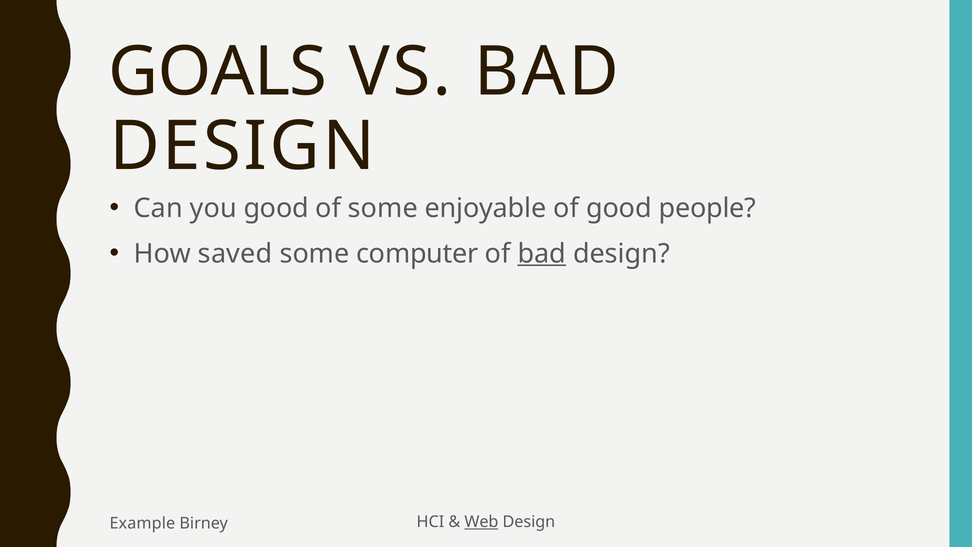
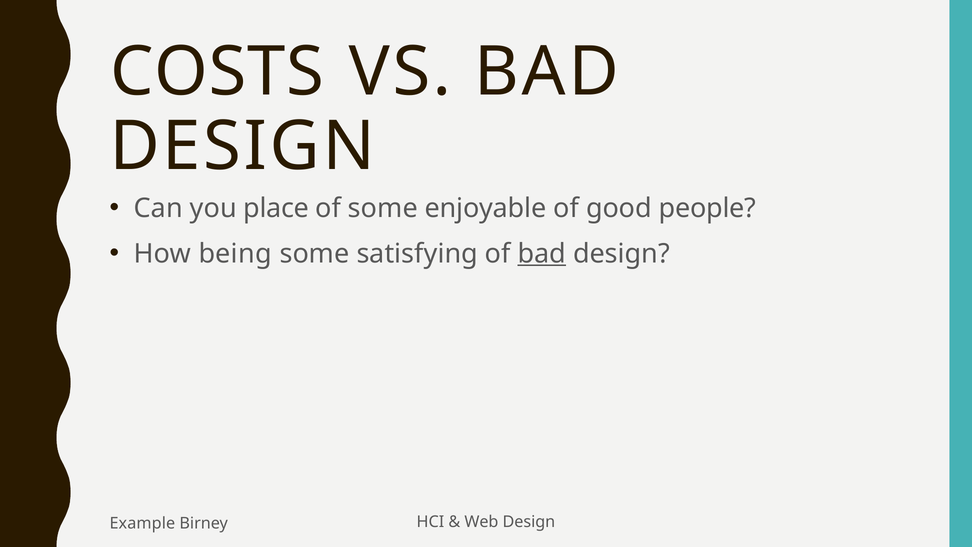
GOALS: GOALS -> COSTS (217, 72)
you good: good -> place (276, 208)
saved: saved -> being (235, 254)
computer: computer -> satisfying (417, 254)
Web underline: present -> none (481, 522)
